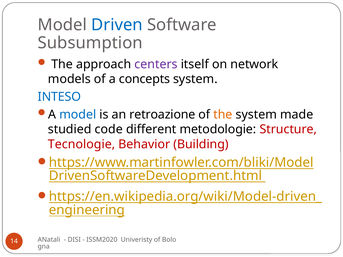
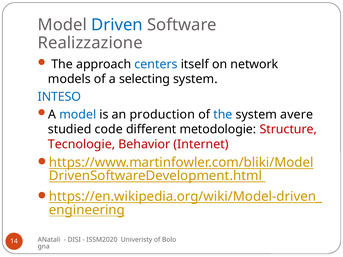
Subsumption: Subsumption -> Realizzazione (90, 43)
centers colour: purple -> blue (156, 64)
concepts: concepts -> selecting (145, 79)
retroazione: retroazione -> production (162, 115)
the colour: orange -> blue (223, 115)
made: made -> avere (297, 115)
Building: Building -> Internet (201, 144)
